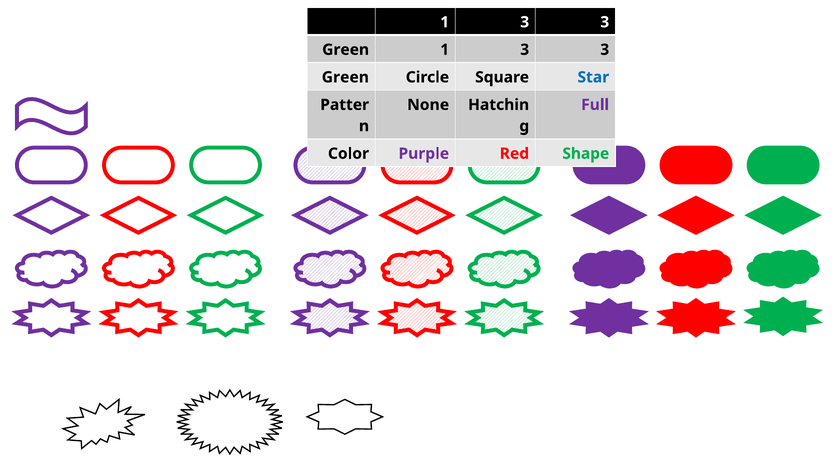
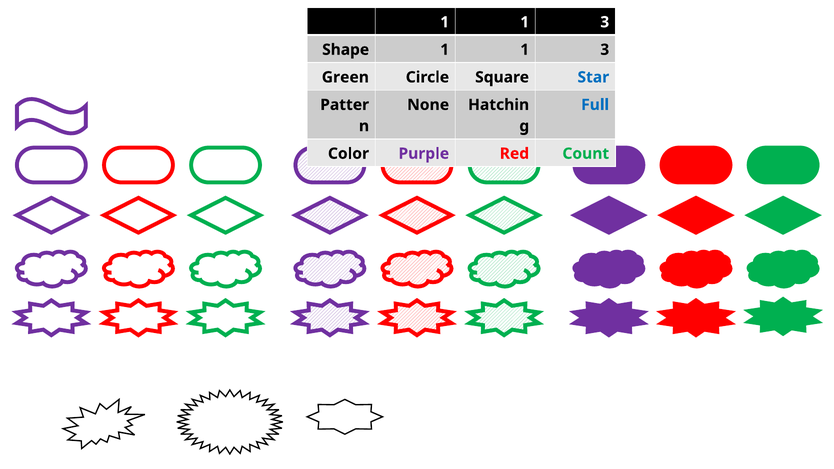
3: 3 -> 1 (525, 22)
Green: Green -> Shape (346, 50)
3: 3 -> 1 (525, 50)
Full colour: purple -> blue (595, 105)
Shape: Shape -> Count (586, 154)
